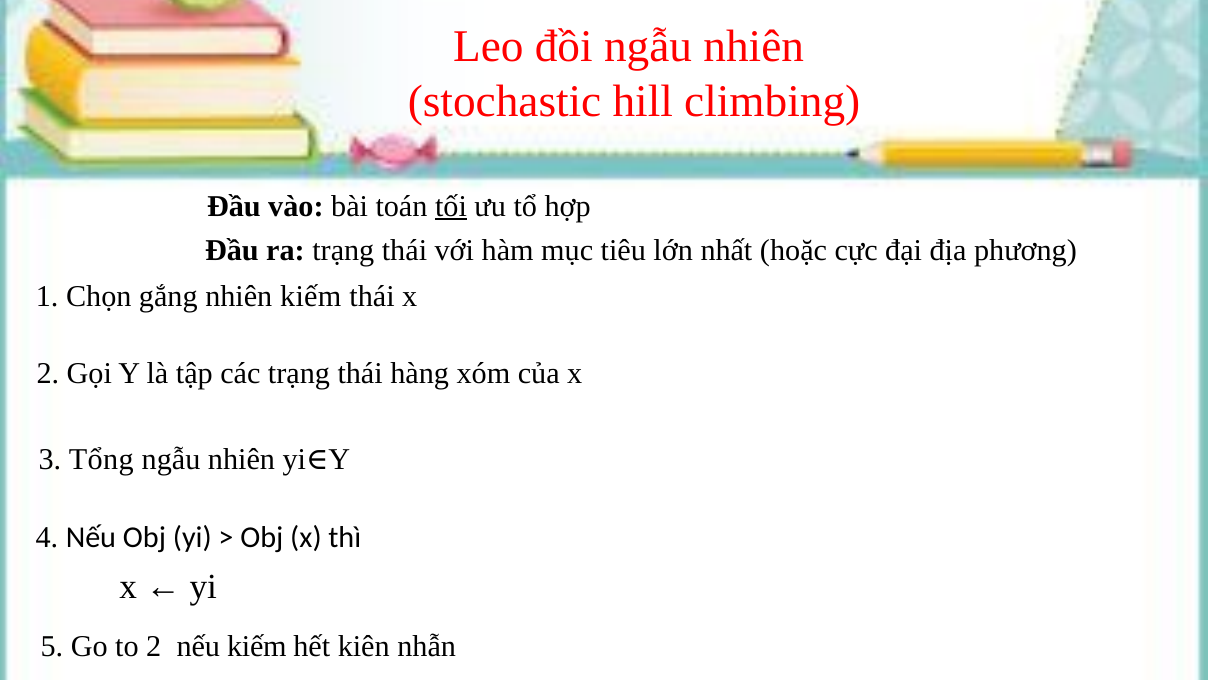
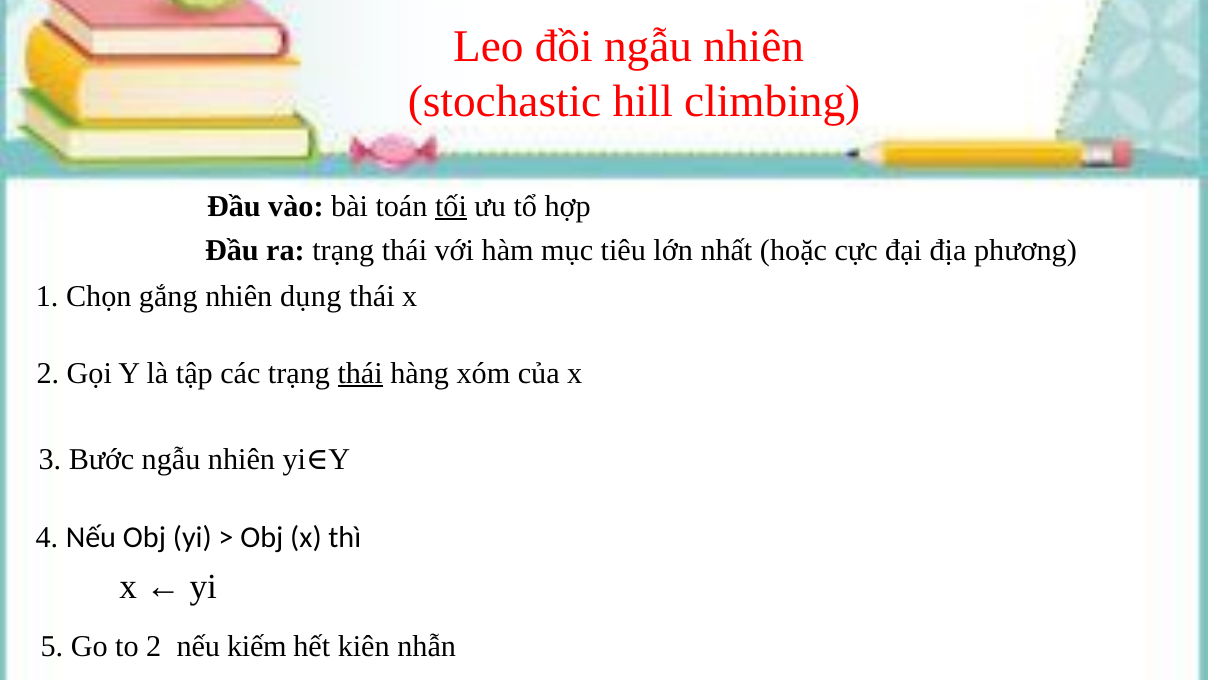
nhiên kiếm: kiếm -> dụng (311, 296)
thái underline: none -> present (360, 373)
Tổng: Tổng -> Bước (102, 460)
